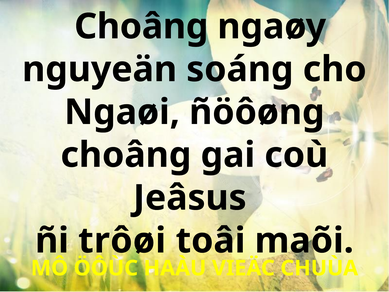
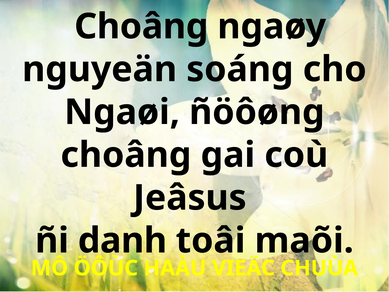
trôøi: trôøi -> danh (122, 240)
